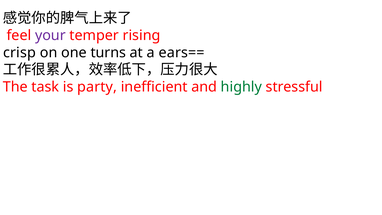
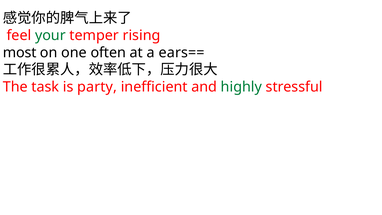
your colour: purple -> green (50, 35)
crisp: crisp -> most (20, 52)
turns: turns -> often (108, 52)
